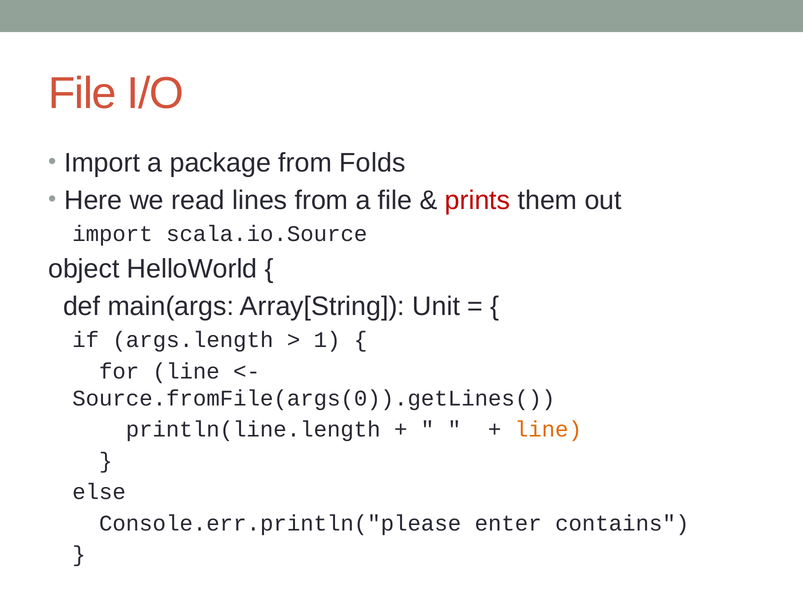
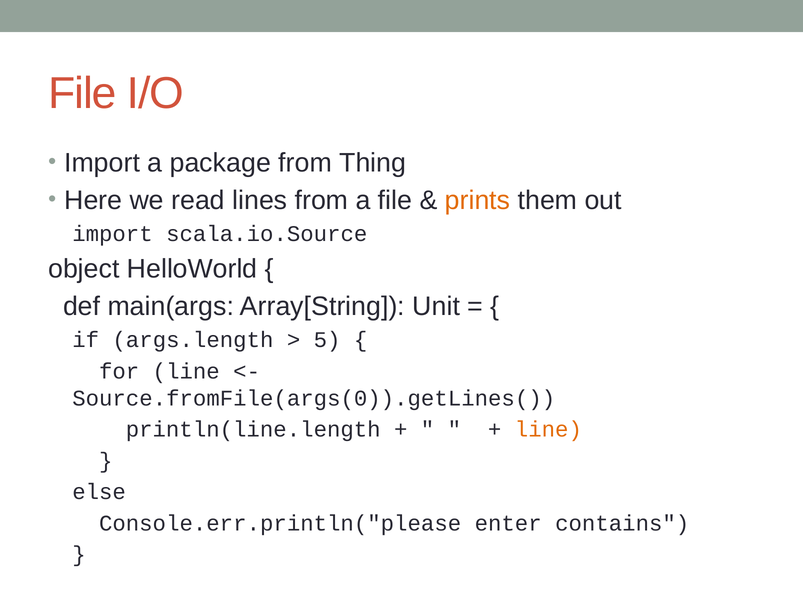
Folds: Folds -> Thing (373, 162)
prints colour: red -> orange (478, 200)
1: 1 -> 5 (327, 340)
